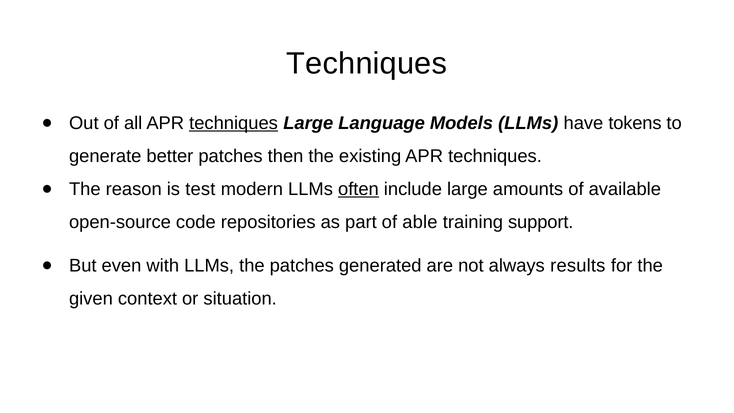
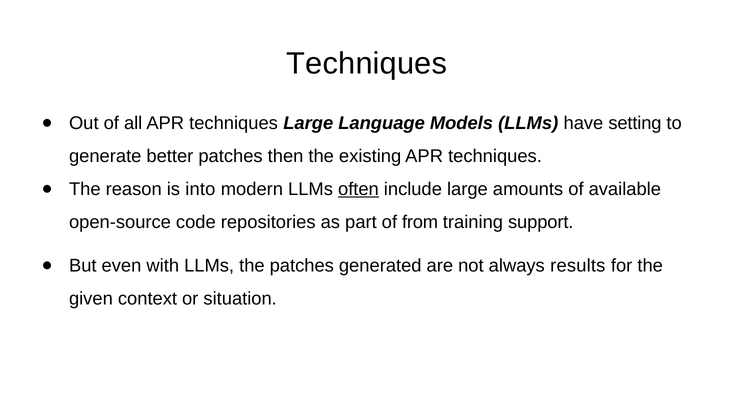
techniques underline: present -> none (234, 123)
tokens: tokens -> setting (635, 123)
test: test -> into (200, 189)
able: able -> from (420, 222)
